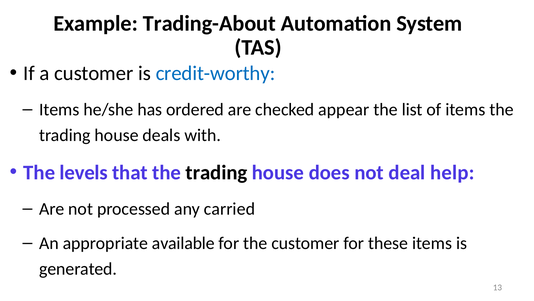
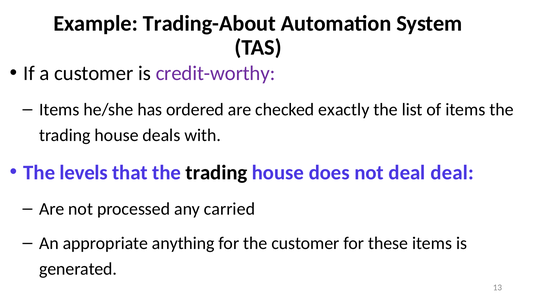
credit-worthy colour: blue -> purple (215, 73)
appear: appear -> exactly (344, 109)
deal help: help -> deal (452, 172)
available: available -> anything (183, 243)
